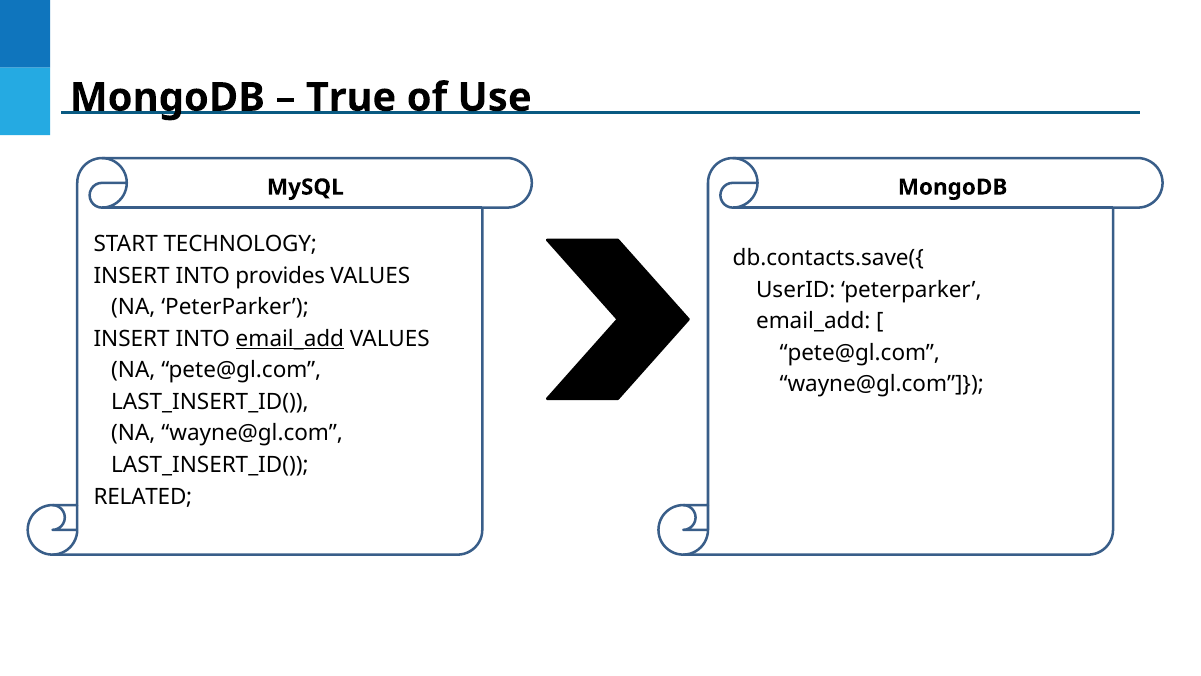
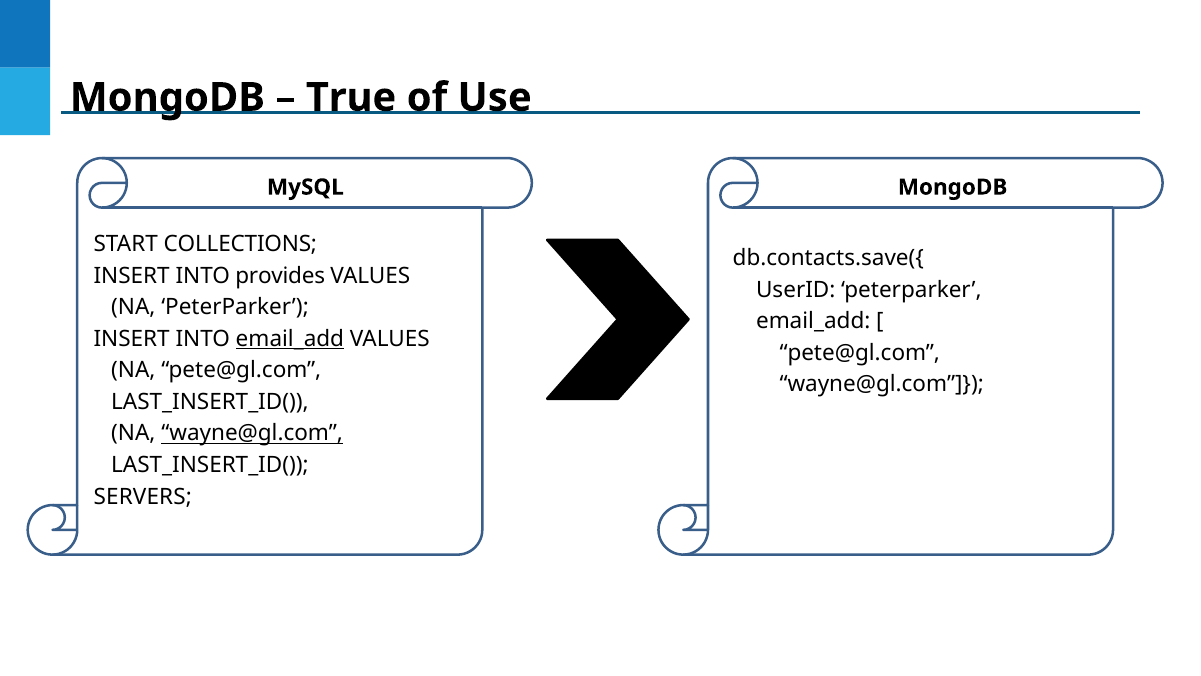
TECHNOLOGY: TECHNOLOGY -> COLLECTIONS (240, 244)
wayne@gl.com underline: none -> present (252, 433)
RELATED: RELATED -> SERVERS (143, 496)
